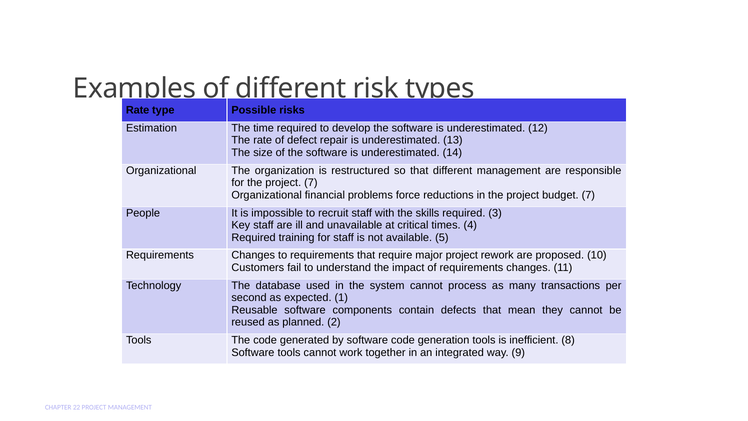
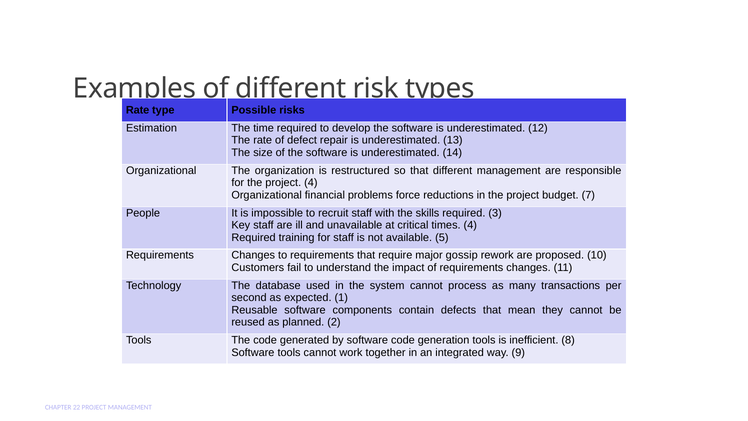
project 7: 7 -> 4 (311, 183)
major project: project -> gossip (462, 255)
